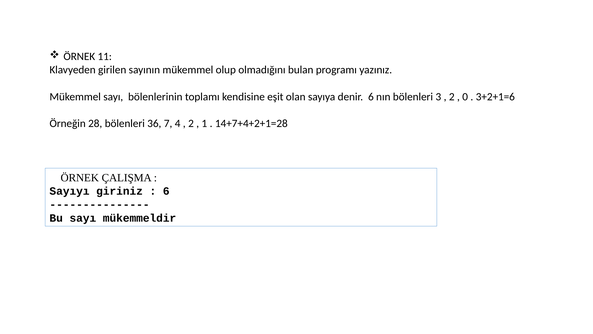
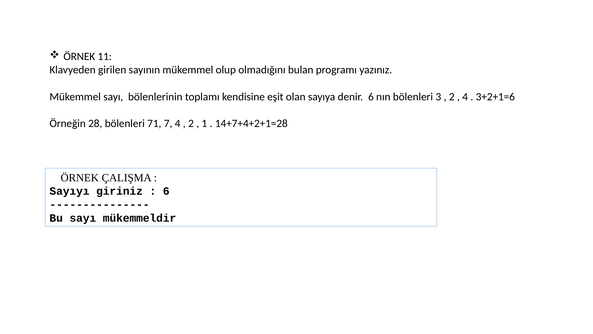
0: 0 -> 4 (465, 97)
36: 36 -> 71 (154, 123)
